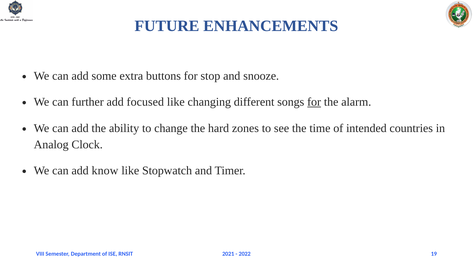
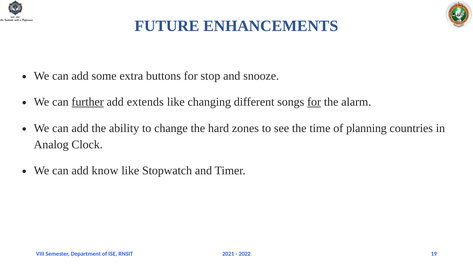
further underline: none -> present (88, 102)
focused: focused -> extends (145, 102)
intended: intended -> planning (366, 128)
